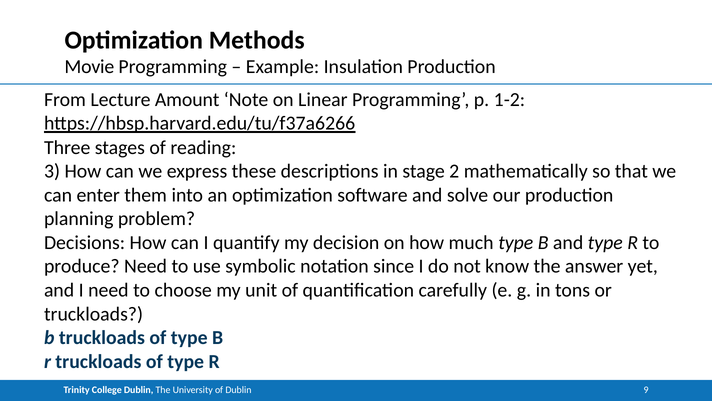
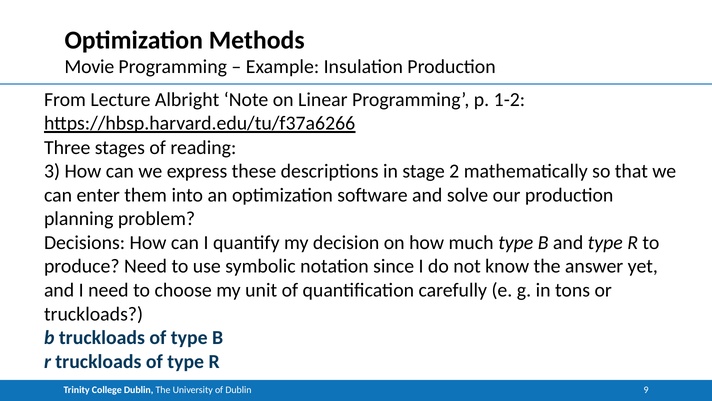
Amount: Amount -> Albright (187, 99)
